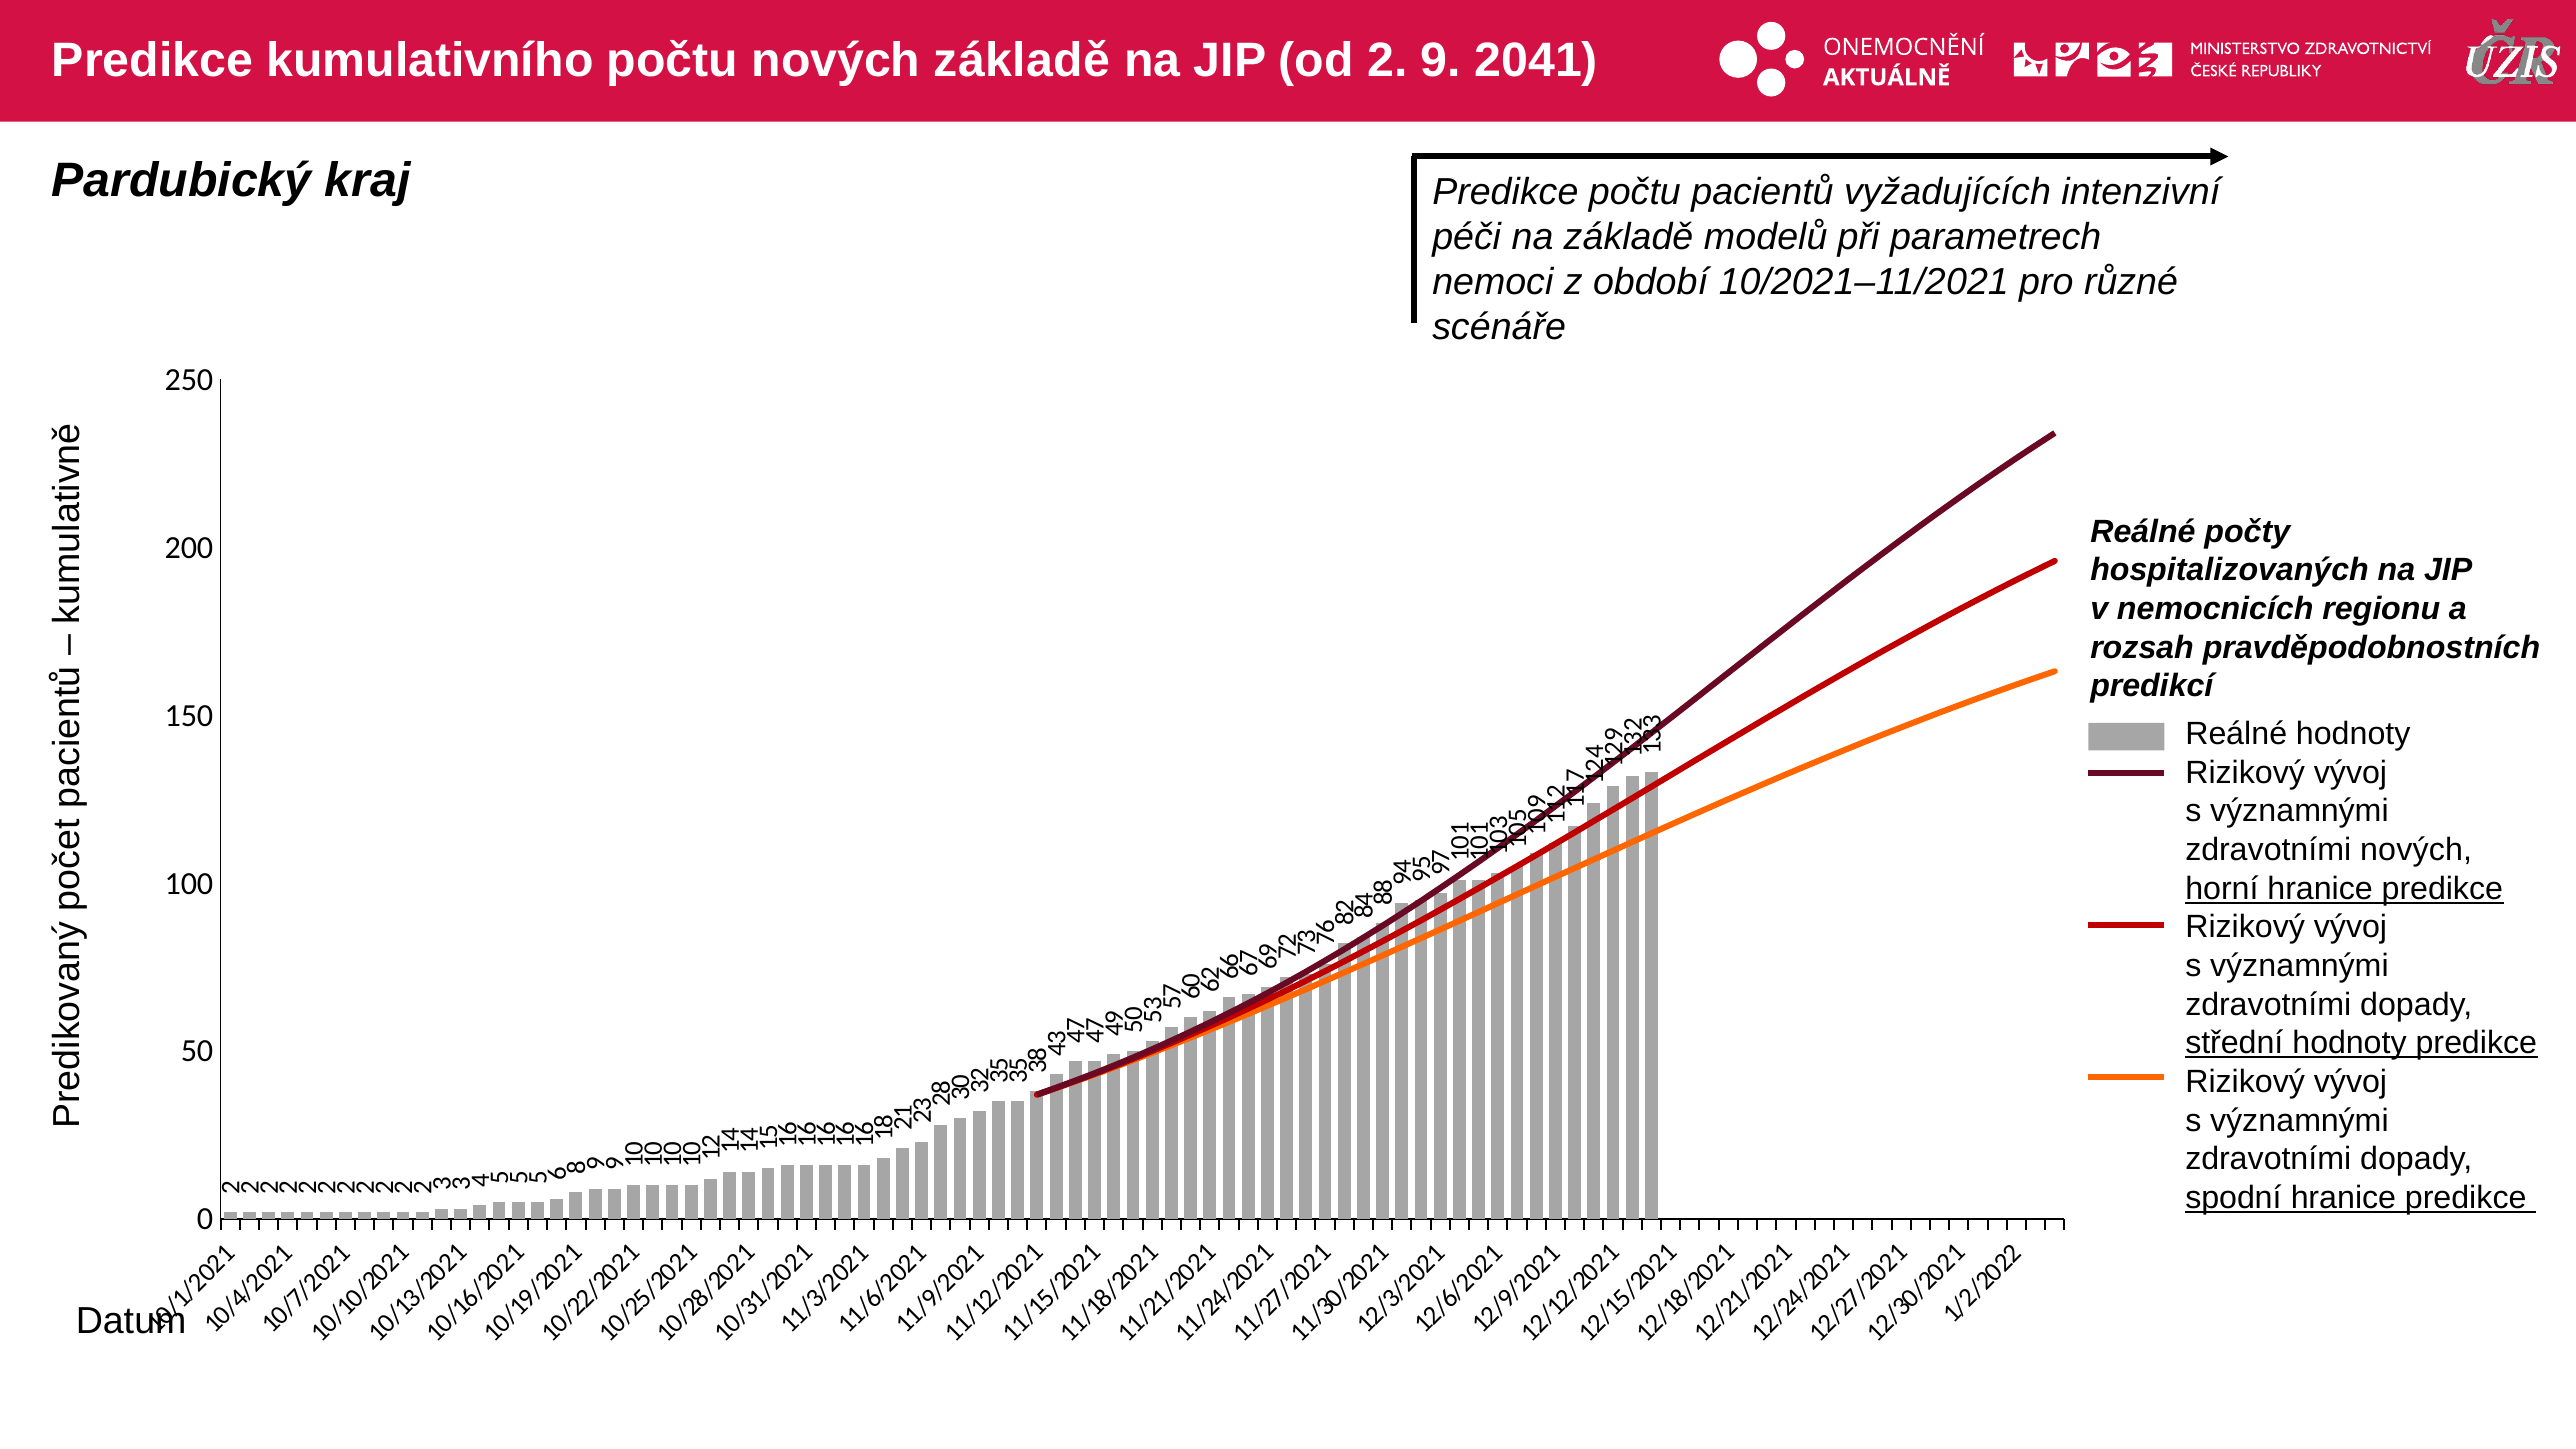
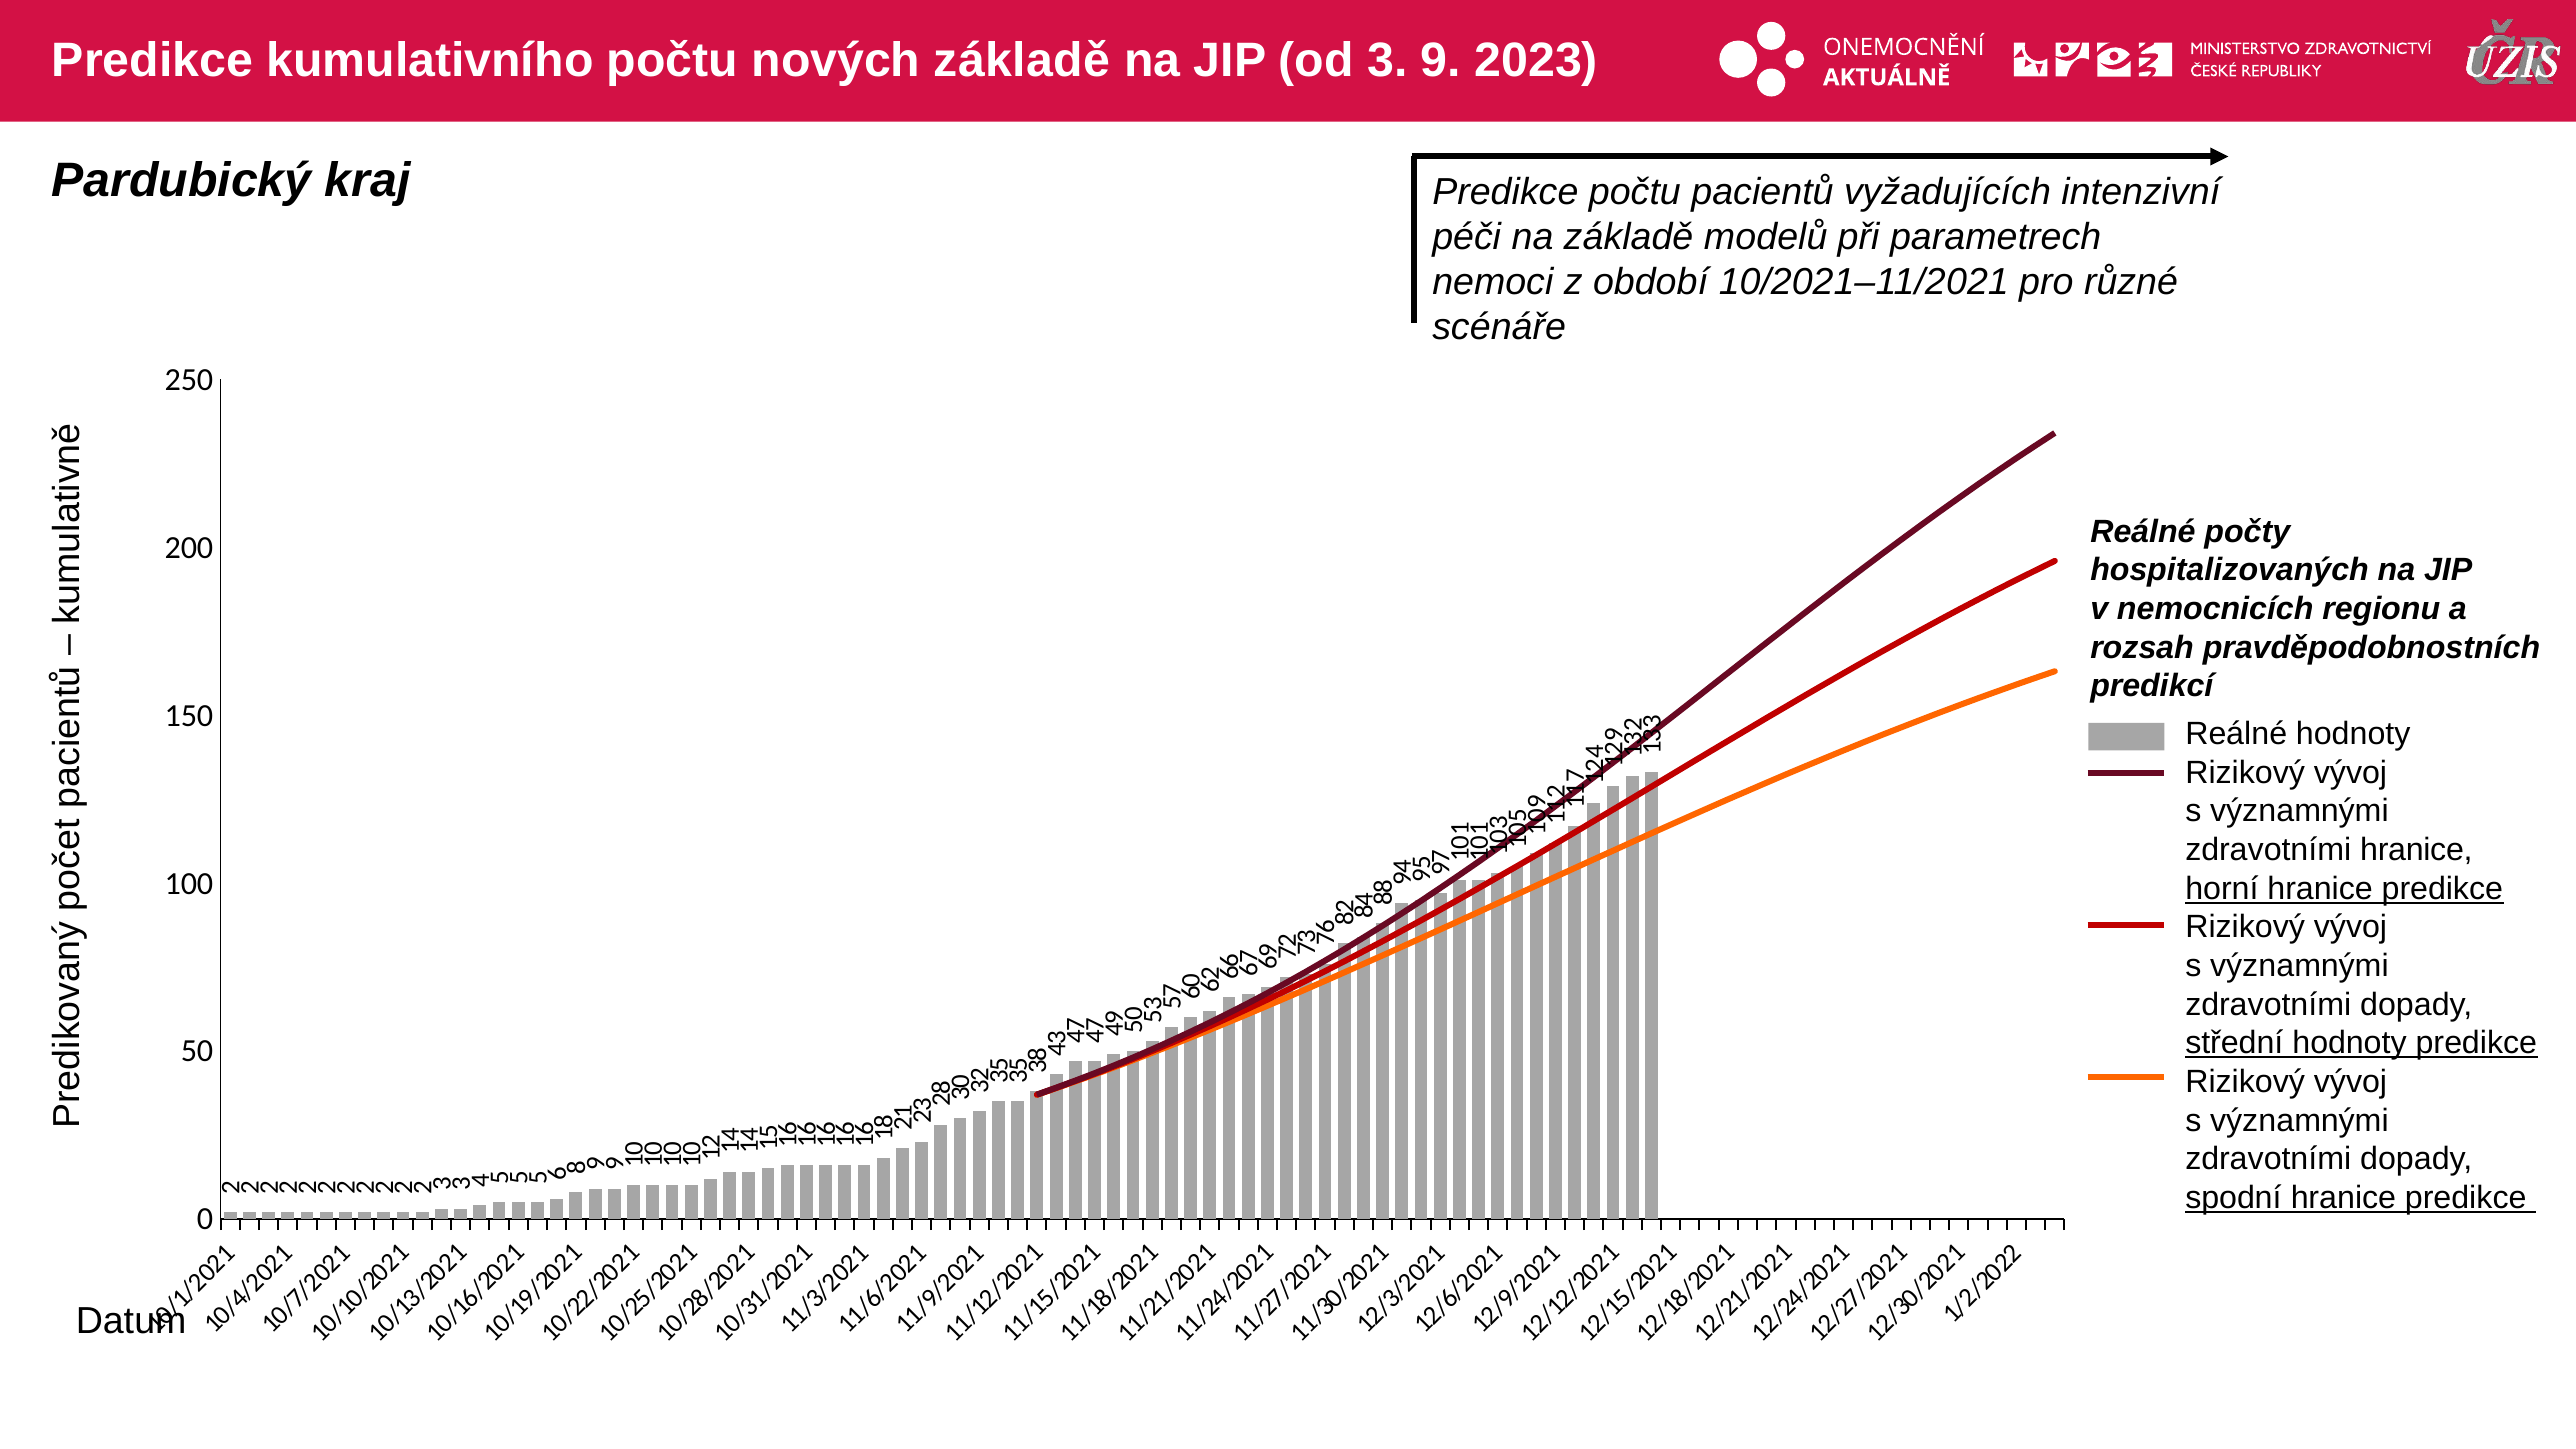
od 2: 2 -> 3 (1387, 61)
2041: 2041 -> 2023 (1536, 61)
zdravotními nových: nových -> hranice (2416, 850)
